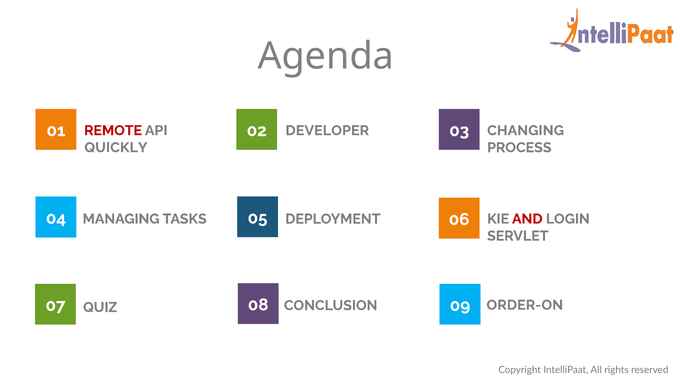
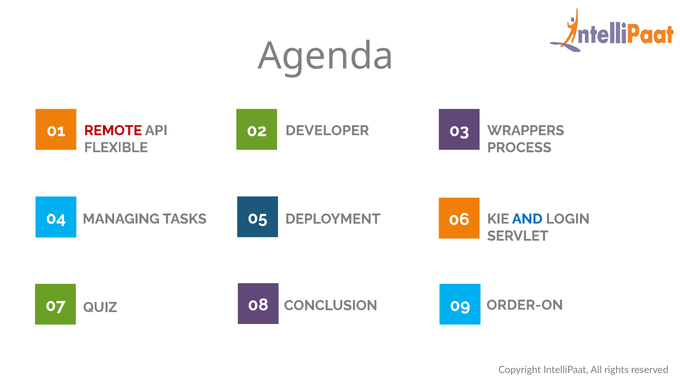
CHANGING: CHANGING -> WRAPPERS (526, 130)
QUICKLY: QUICKLY -> FLEXIBLE (116, 147)
AND colour: red -> blue (527, 219)
